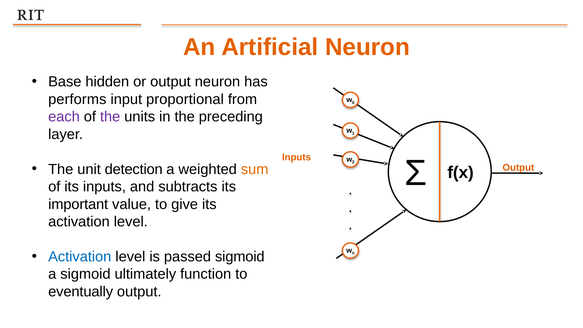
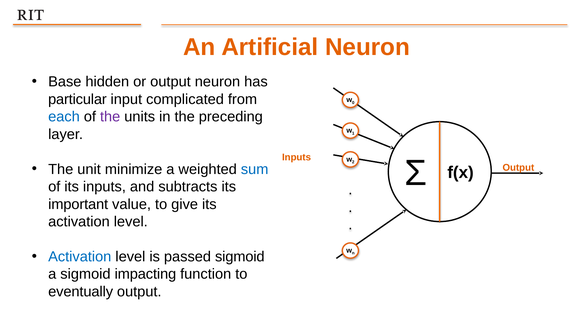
performs: performs -> particular (77, 99)
proportional: proportional -> complicated (185, 99)
each colour: purple -> blue (64, 117)
detection: detection -> minimize (134, 169)
sum colour: orange -> blue (255, 169)
ultimately: ultimately -> impacting (145, 274)
